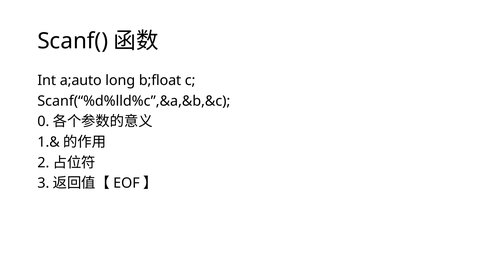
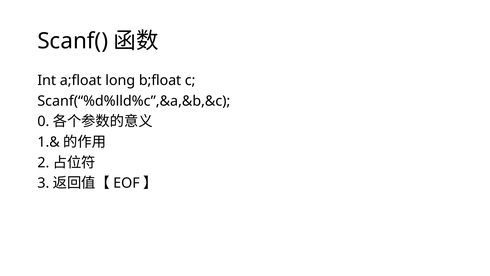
a;auto: a;auto -> a;float (81, 80)
